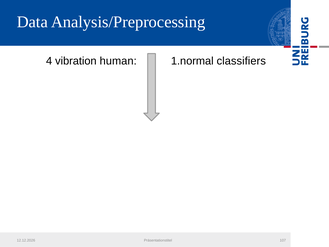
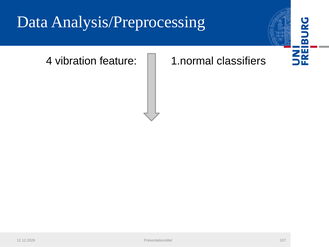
human: human -> feature (118, 61)
